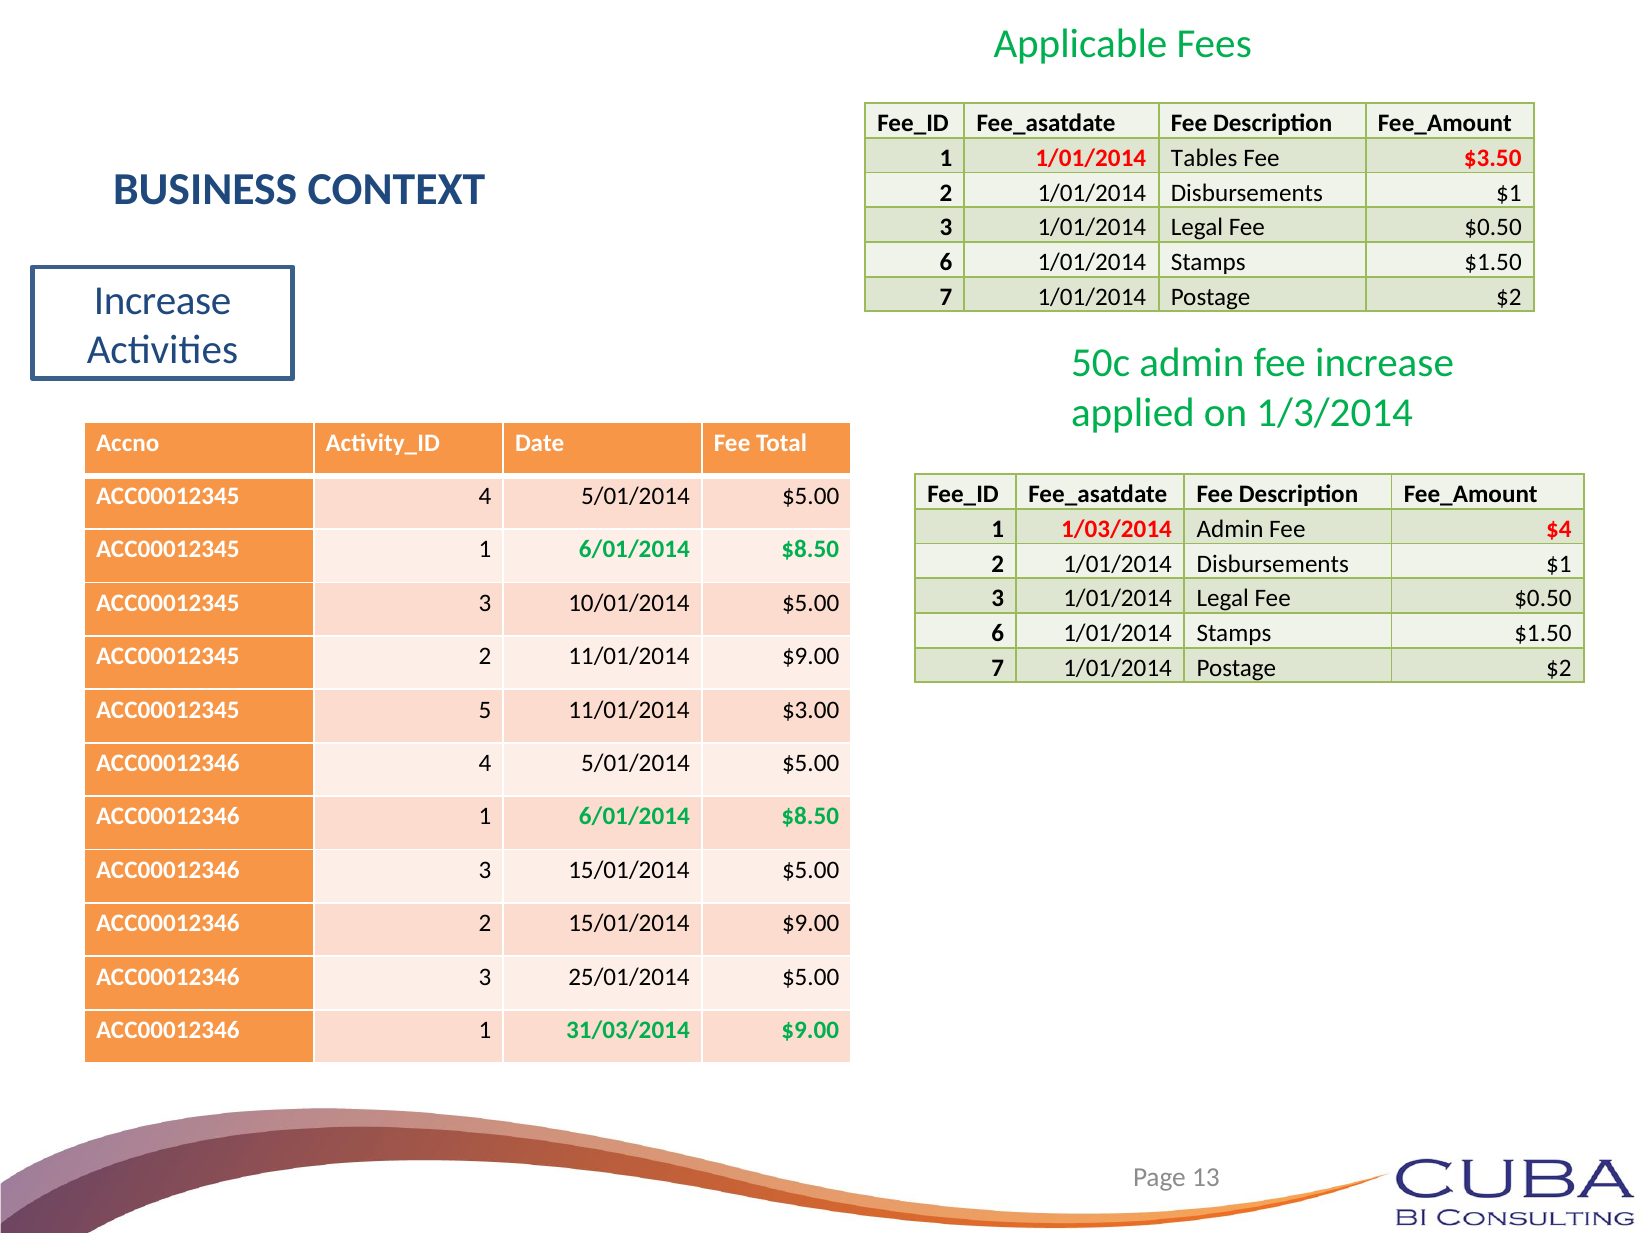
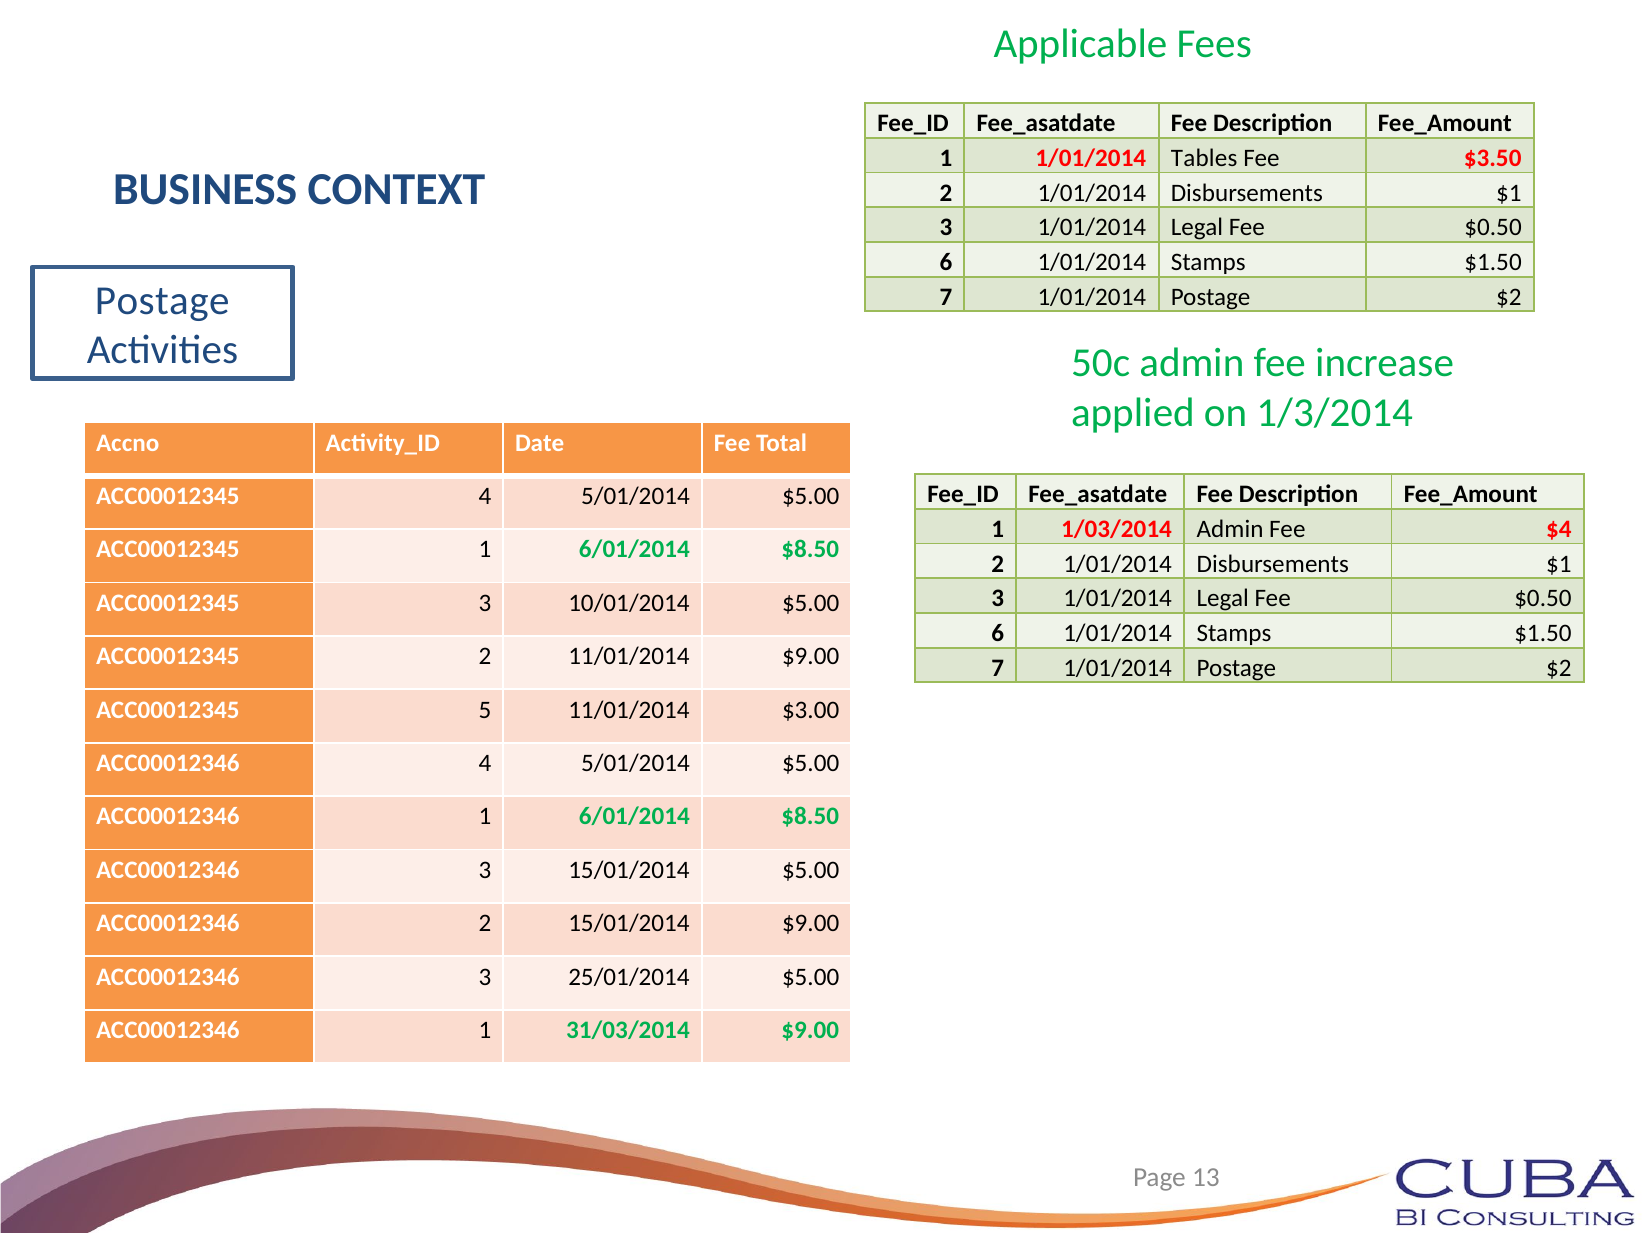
Increase: Increase -> Postage (162, 301)
